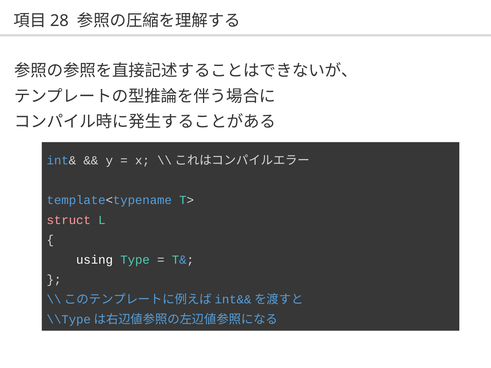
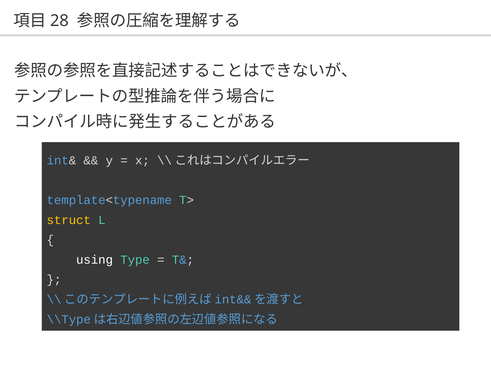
struct colour: pink -> yellow (69, 220)
